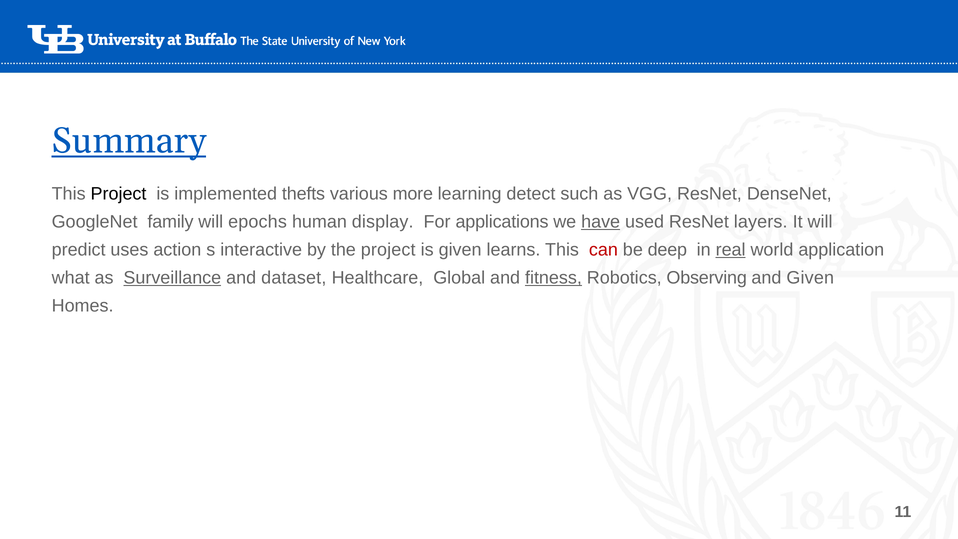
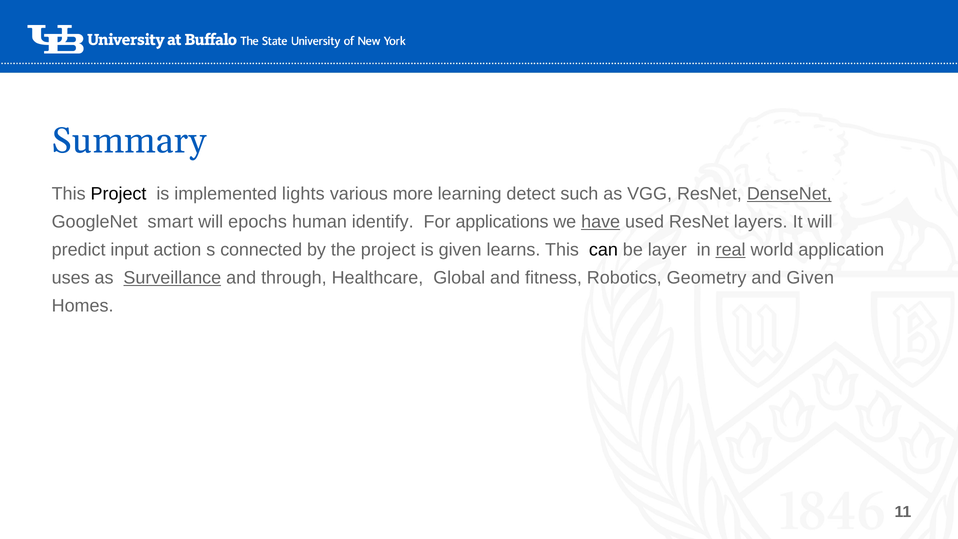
Summary underline: present -> none (129, 141)
thefts: thefts -> lights (303, 194)
DenseNet underline: none -> present (789, 194)
family: family -> smart (170, 222)
display: display -> identify (383, 222)
uses: uses -> input (130, 250)
interactive: interactive -> connected (261, 250)
can colour: red -> black (603, 250)
deep: deep -> layer (667, 250)
what: what -> uses (71, 278)
dataset: dataset -> through (294, 278)
fitness underline: present -> none (553, 278)
Observing: Observing -> Geometry (707, 278)
